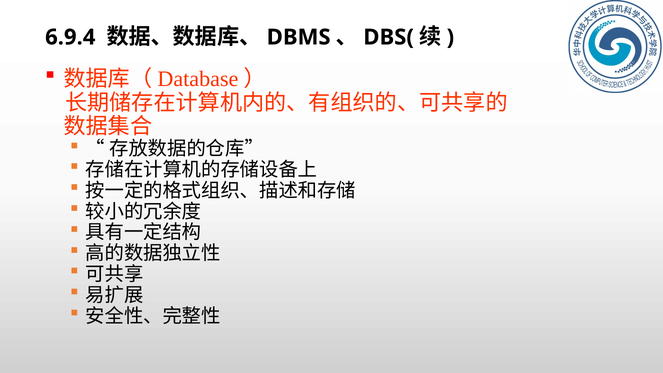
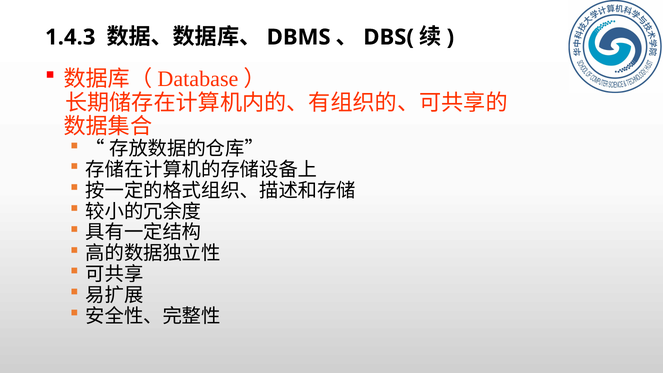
6.9.4: 6.9.4 -> 1.4.3 (70, 37)
